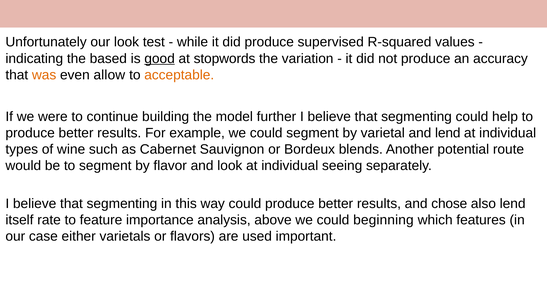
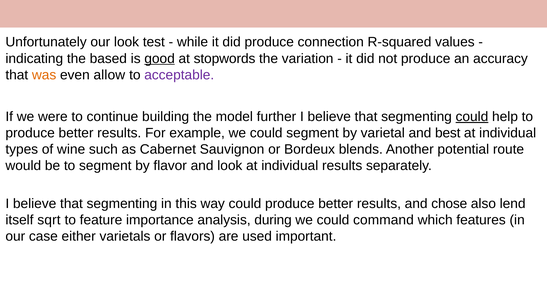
supervised: supervised -> connection (331, 42)
acceptable colour: orange -> purple (179, 75)
could underline: none -> present (472, 117)
and lend: lend -> best (448, 133)
individual seeing: seeing -> results (342, 166)
rate: rate -> sqrt (49, 220)
above: above -> during (273, 220)
beginning: beginning -> command (383, 220)
